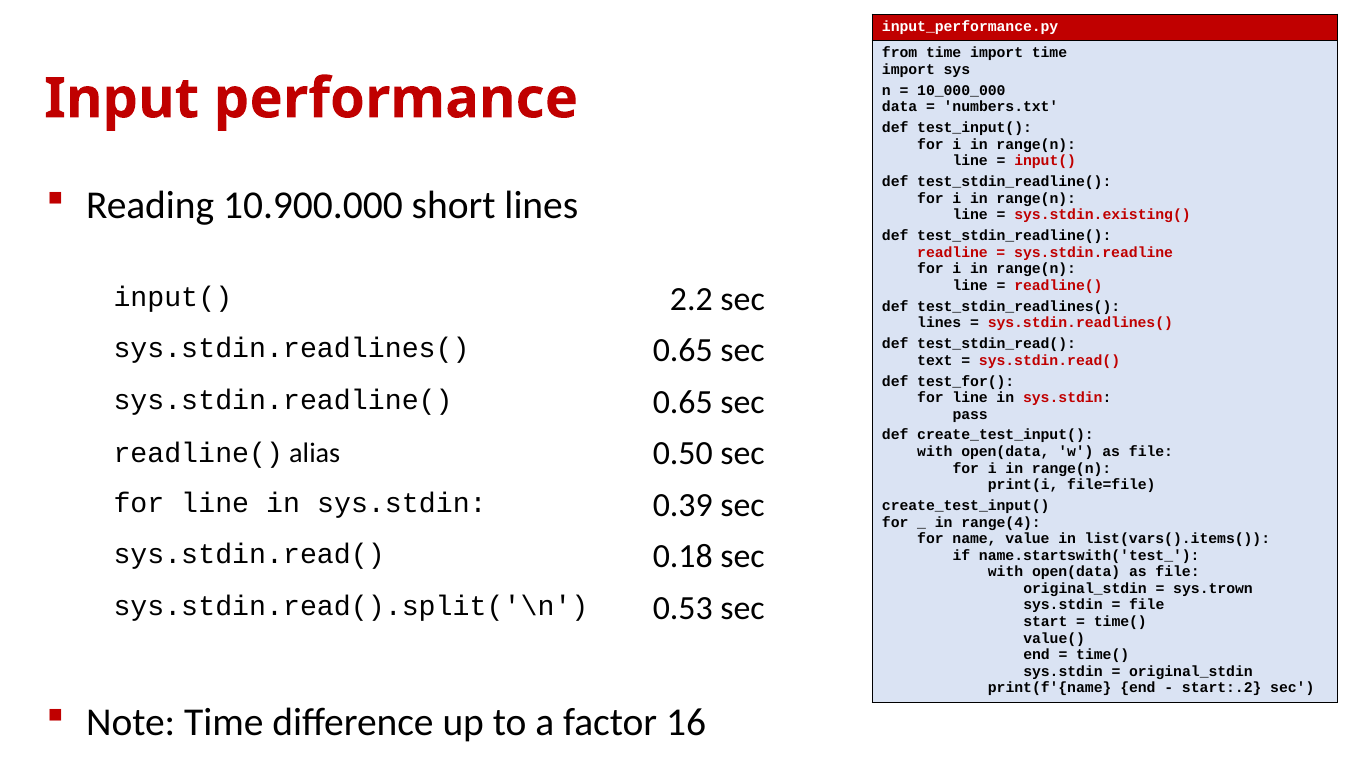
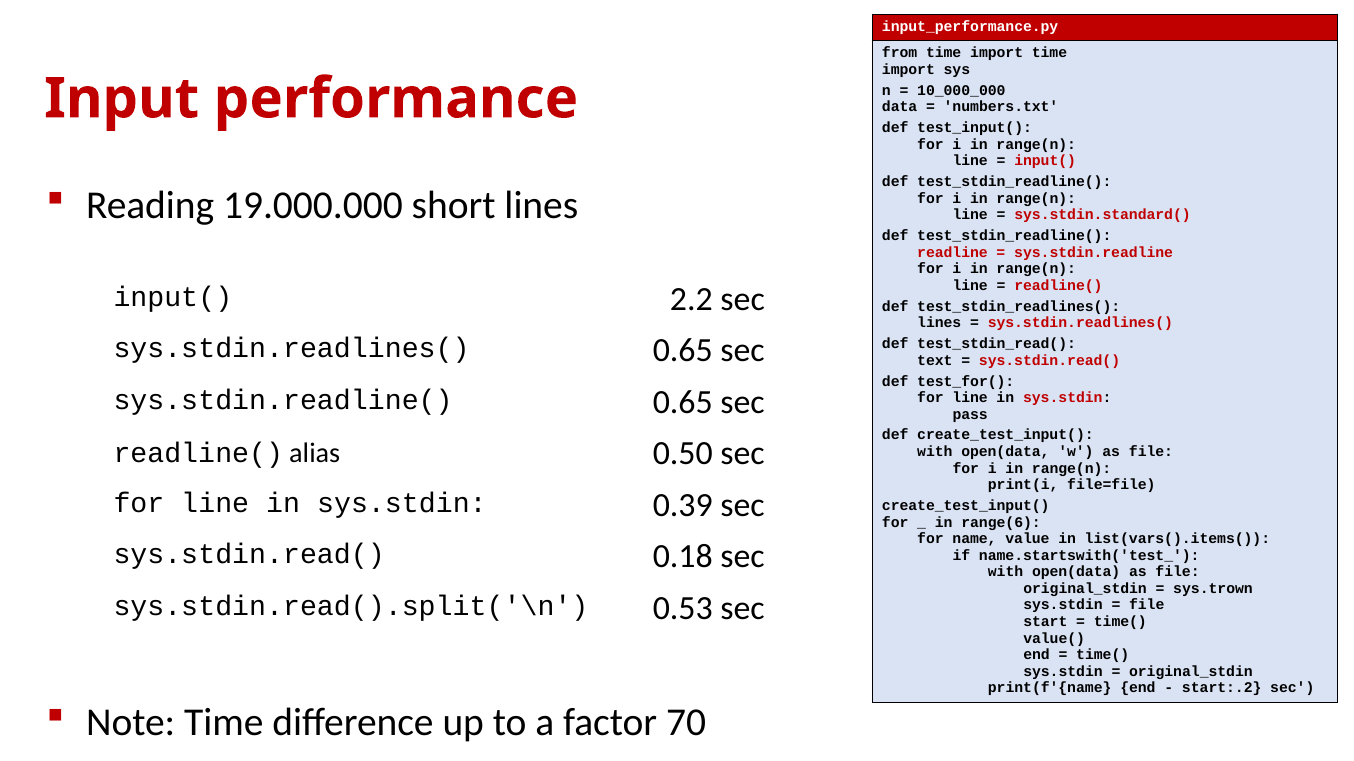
10.900.000: 10.900.000 -> 19.000.000 (313, 205)
sys.stdin.existing(: sys.stdin.existing( -> sys.stdin.standard( (1103, 215)
range(4: range(4 -> range(6 (1001, 523)
16: 16 -> 70 (686, 723)
